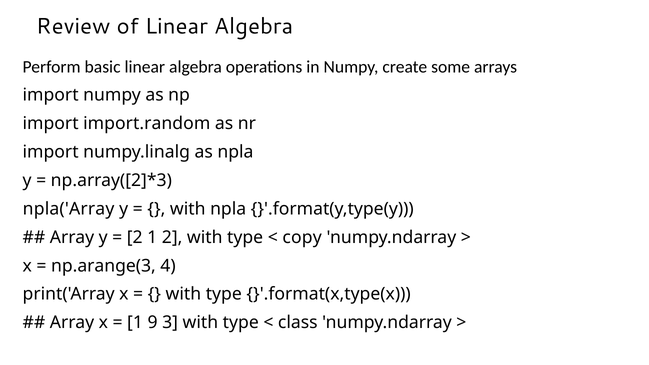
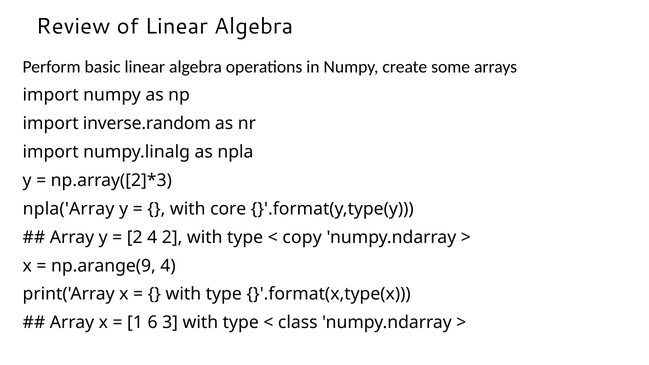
import.random: import.random -> inverse.random (147, 124)
with npla: npla -> core (228, 209)
2 1: 1 -> 4 (152, 237)
np.arange(3: np.arange(3 -> np.arange(9 (103, 266)
9: 9 -> 6 (153, 323)
